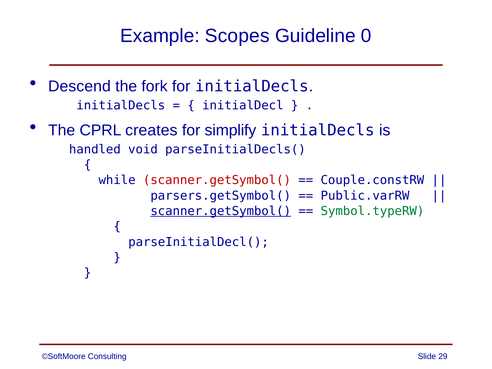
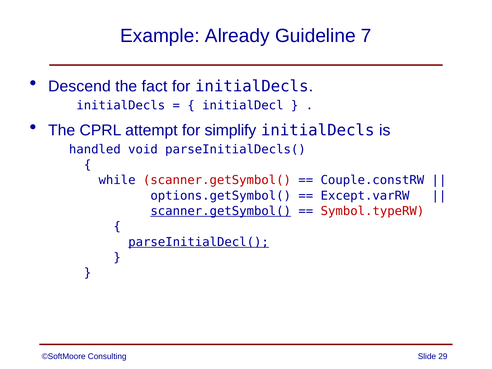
Scopes: Scopes -> Already (237, 36)
0: 0 -> 7 (366, 36)
fork: fork -> fact (154, 86)
creates: creates -> attempt (151, 130)
parsers.getSymbol(: parsers.getSymbol( -> options.getSymbol( (221, 196)
Public.varRW: Public.varRW -> Except.varRW (365, 196)
Symbol.typeRW colour: green -> red (372, 211)
parseInitialDecl( underline: none -> present (199, 242)
